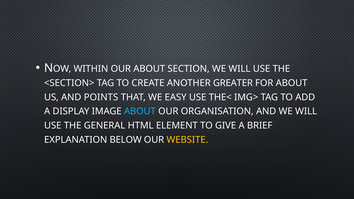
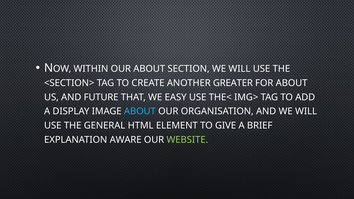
POINTS: POINTS -> FUTURE (101, 97)
BELOW: BELOW -> AWARE (126, 140)
WEBSITE colour: yellow -> light green (187, 140)
